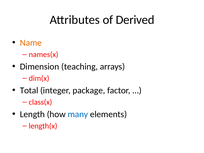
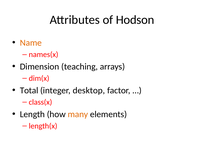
Derived: Derived -> Hodson (135, 20)
package: package -> desktop (89, 90)
many colour: blue -> orange (78, 114)
